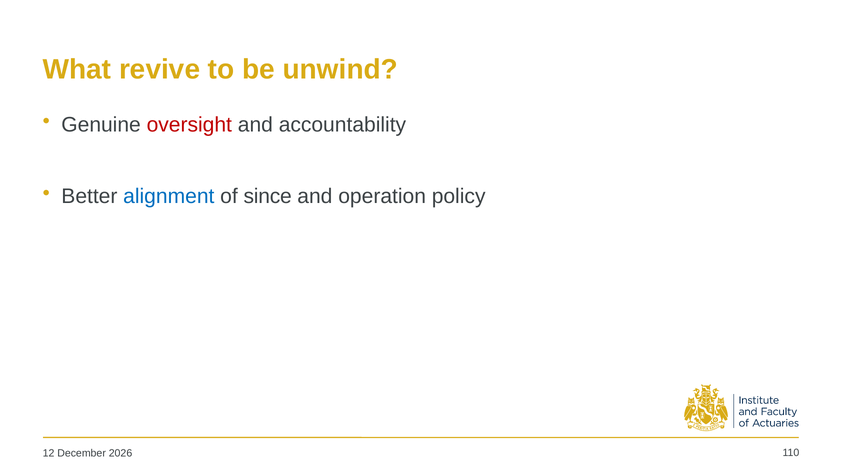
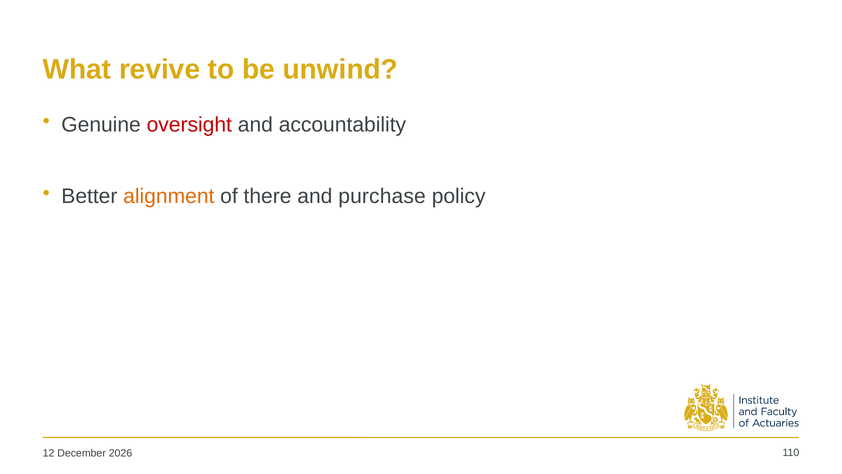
alignment colour: blue -> orange (169, 196)
since: since -> there (268, 196)
operation: operation -> purchase (382, 196)
